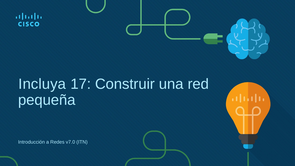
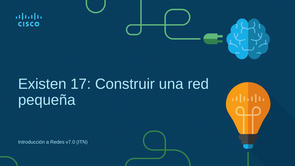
Incluya: Incluya -> Existen (42, 84)
